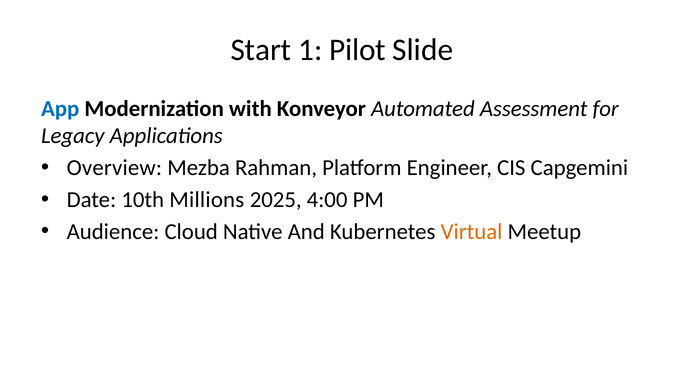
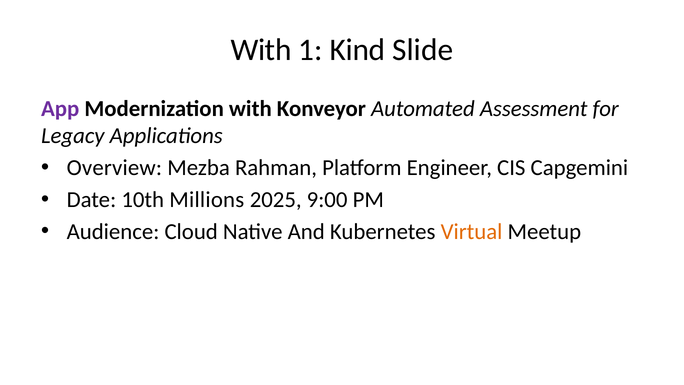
Start: Start -> With (261, 50)
Pilot: Pilot -> Kind (358, 50)
App colour: blue -> purple (60, 108)
4:00: 4:00 -> 9:00 (327, 200)
